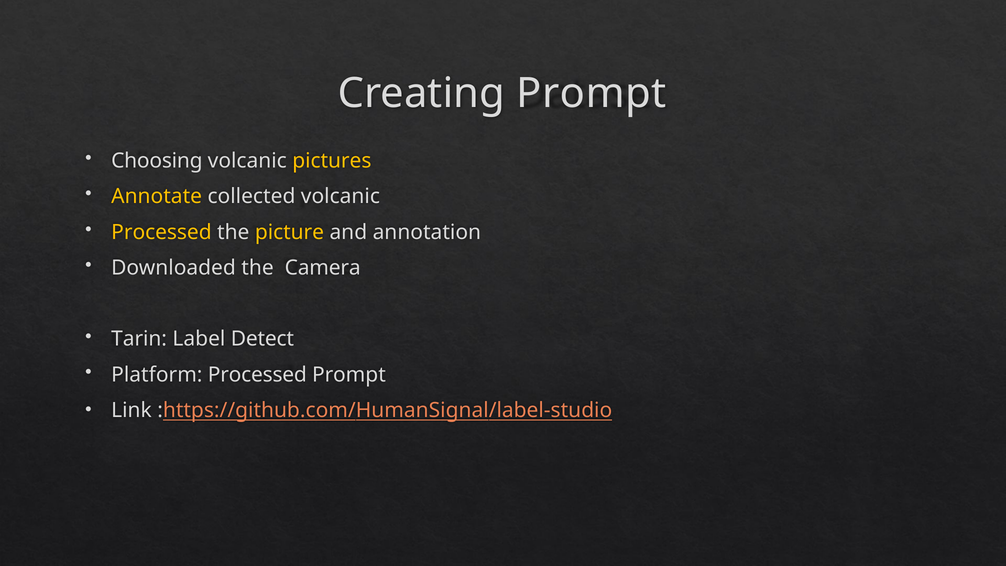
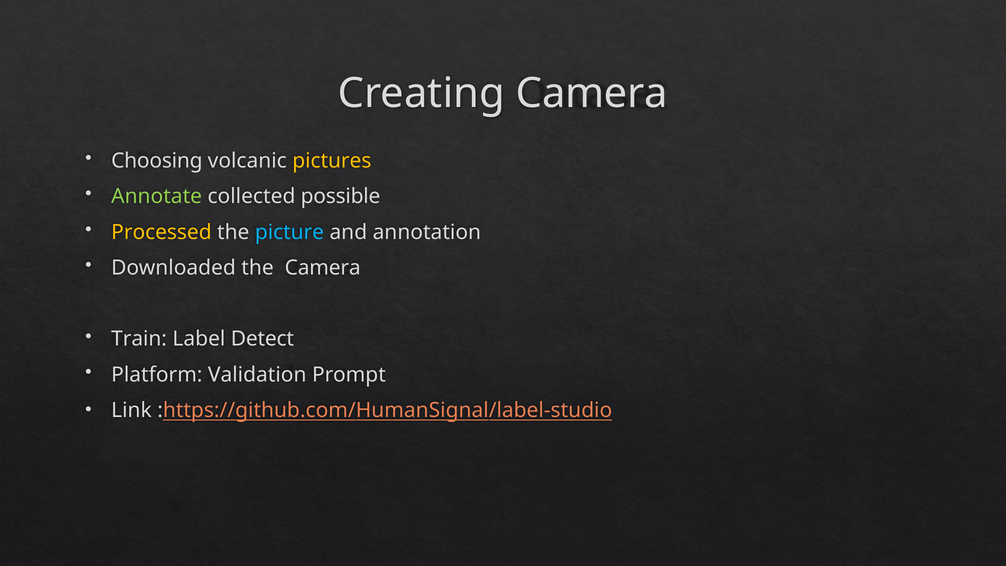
Creating Prompt: Prompt -> Camera (592, 93)
Annotate colour: yellow -> light green (157, 196)
collected volcanic: volcanic -> possible (341, 196)
picture colour: yellow -> light blue (289, 232)
Tarin: Tarin -> Train (139, 339)
Platform Processed: Processed -> Validation (257, 375)
